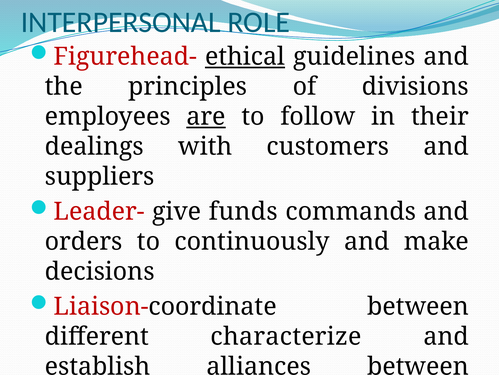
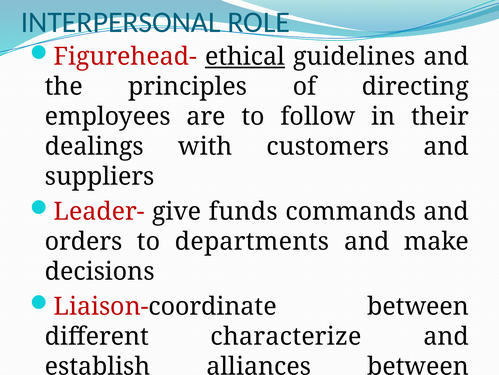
divisions: divisions -> directing (415, 87)
are underline: present -> none (206, 116)
continuously: continuously -> departments (252, 241)
